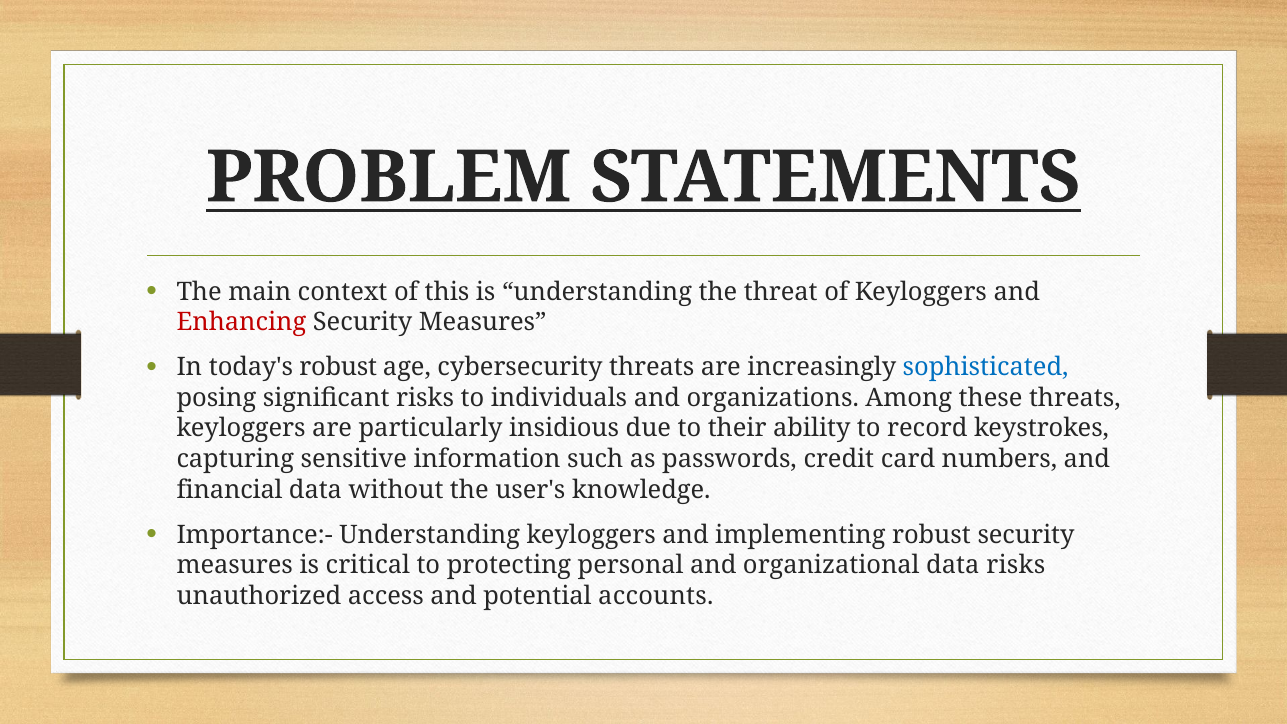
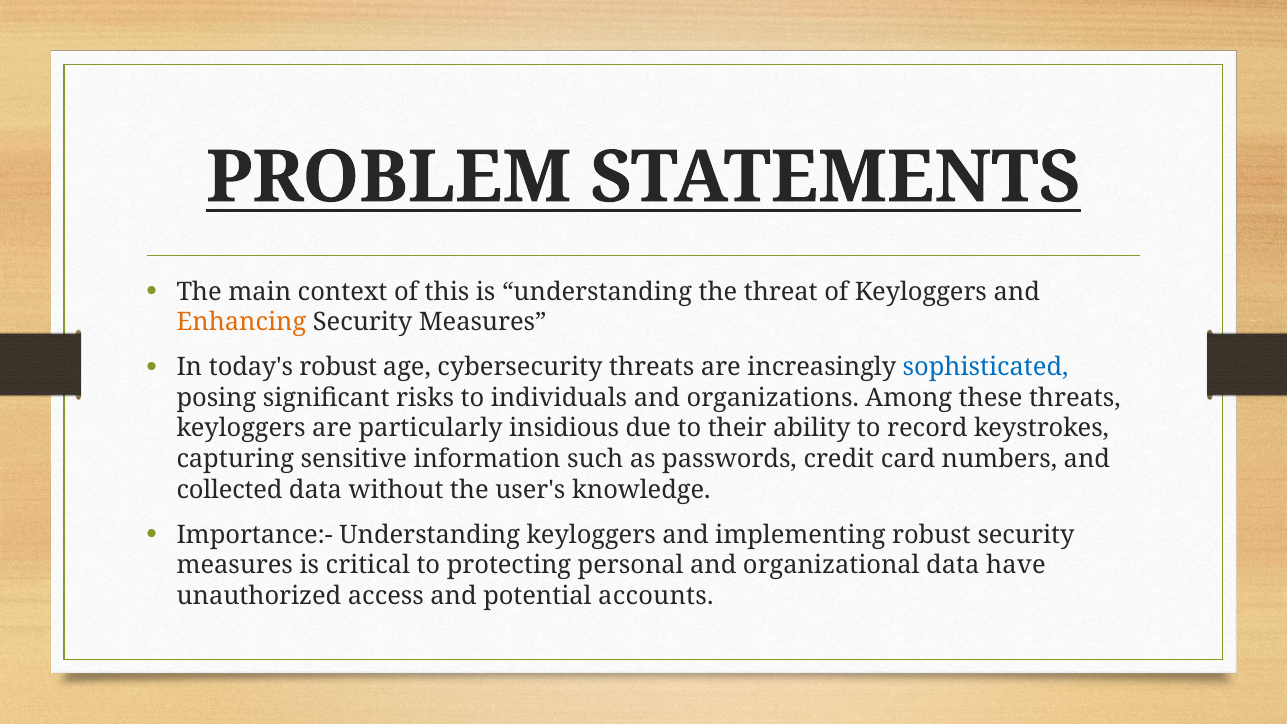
Enhancing colour: red -> orange (241, 322)
financial: financial -> collected (230, 490)
data risks: risks -> have (1016, 565)
